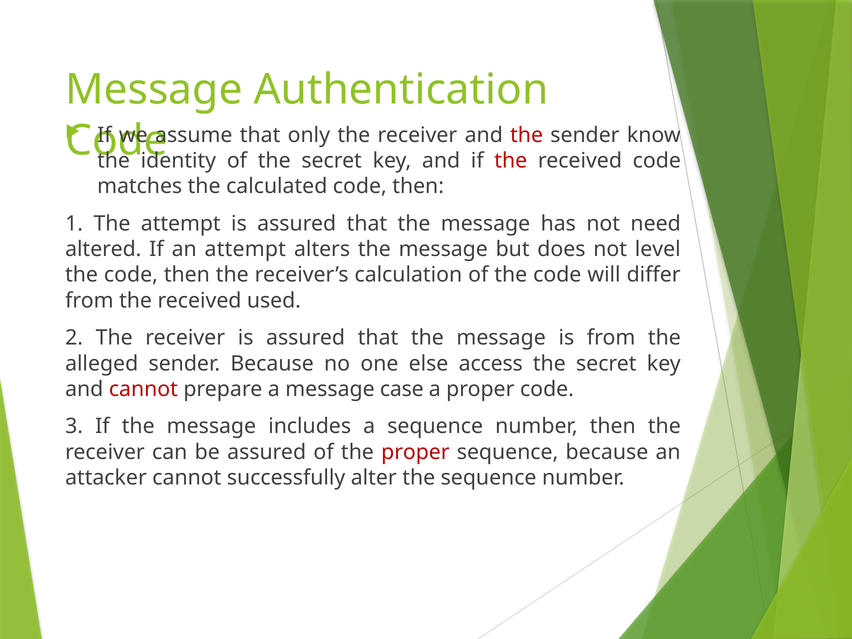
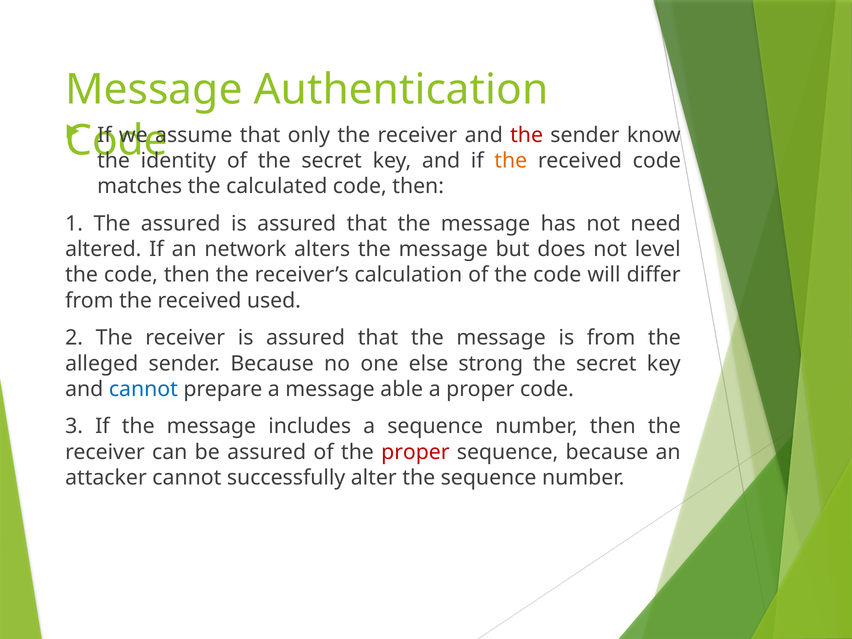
the colour: red -> orange (511, 161)
The attempt: attempt -> assured (181, 224)
an attempt: attempt -> network (245, 249)
access: access -> strong (491, 363)
cannot colour: red -> blue (143, 389)
case: case -> able (402, 389)
